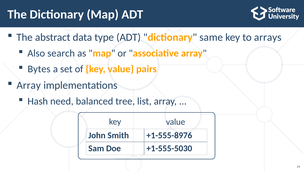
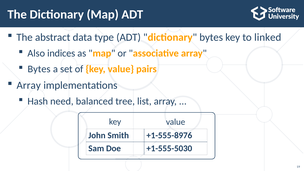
dictionary same: same -> bytes (211, 37)
arrays: arrays -> linked (268, 37)
search: search -> indices (61, 53)
